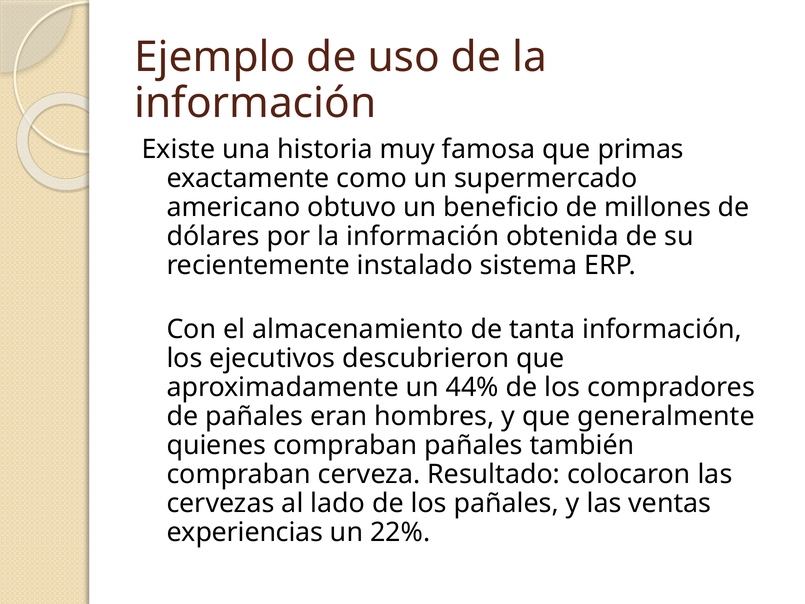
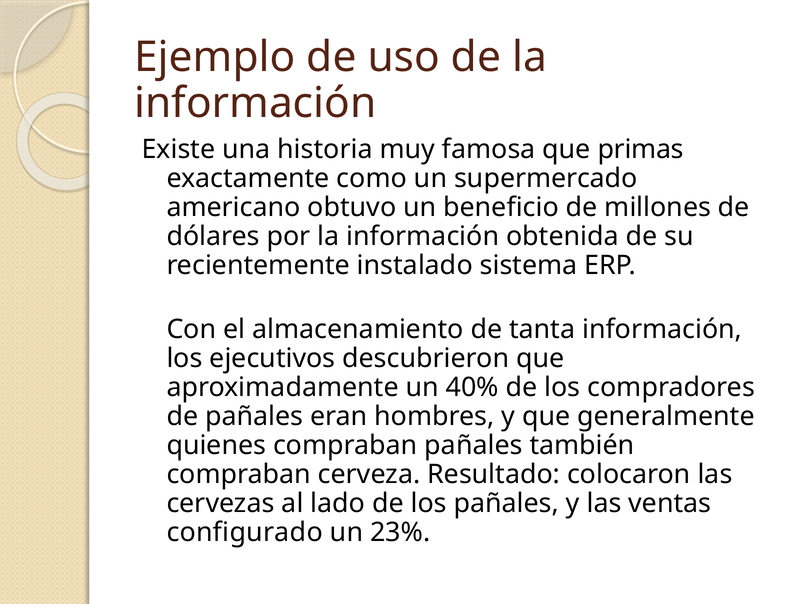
44%: 44% -> 40% (472, 387)
experiencias: experiencias -> configurado (245, 532)
22%: 22% -> 23% (400, 532)
